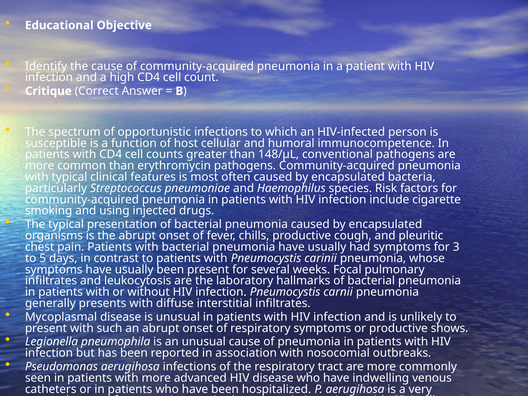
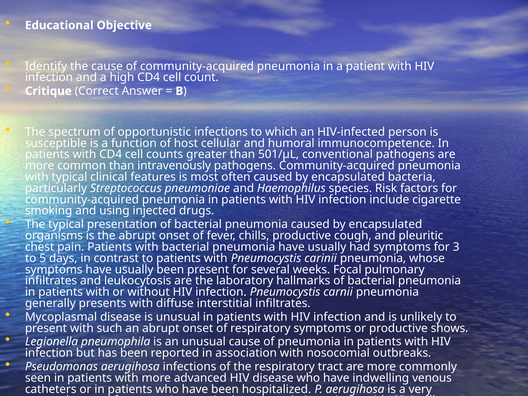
148/µL: 148/µL -> 501/µL (279, 154)
erythromycin: erythromycin -> intravenously (174, 166)
